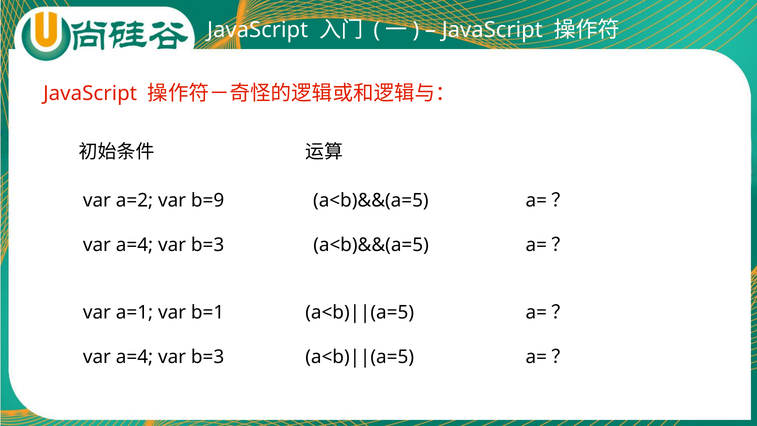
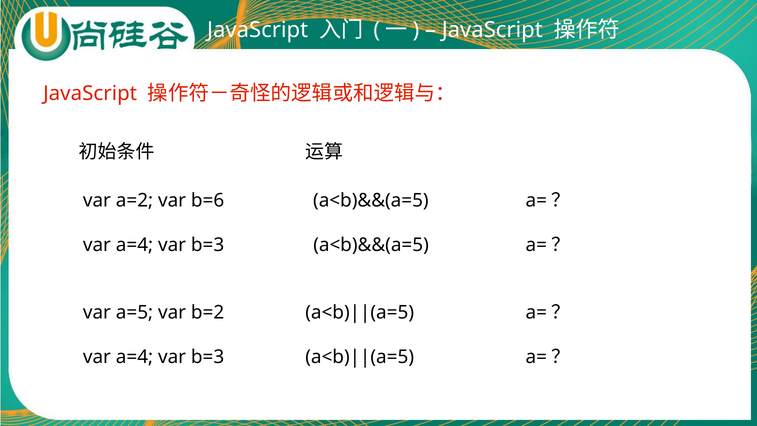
b=9: b=9 -> b=6 (208, 200)
a=1: a=1 -> a=5 (134, 312)
b=1: b=1 -> b=2 (208, 312)
